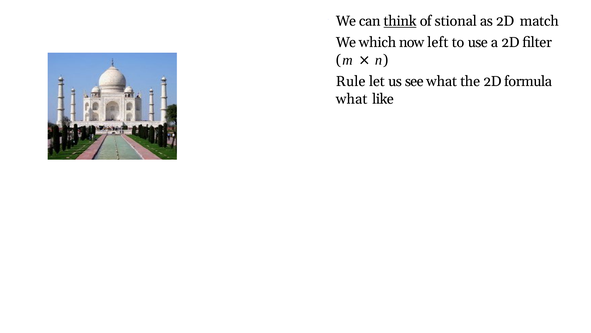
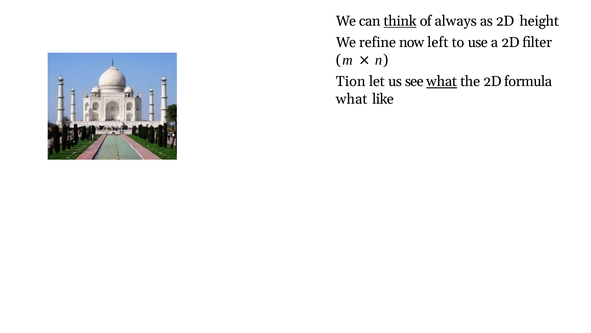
stional: stional -> always (456, 21)
match: match -> height (539, 21)
which: which -> refine (377, 43)
Rule: Rule -> Tion (351, 81)
what underline: none -> present (442, 81)
